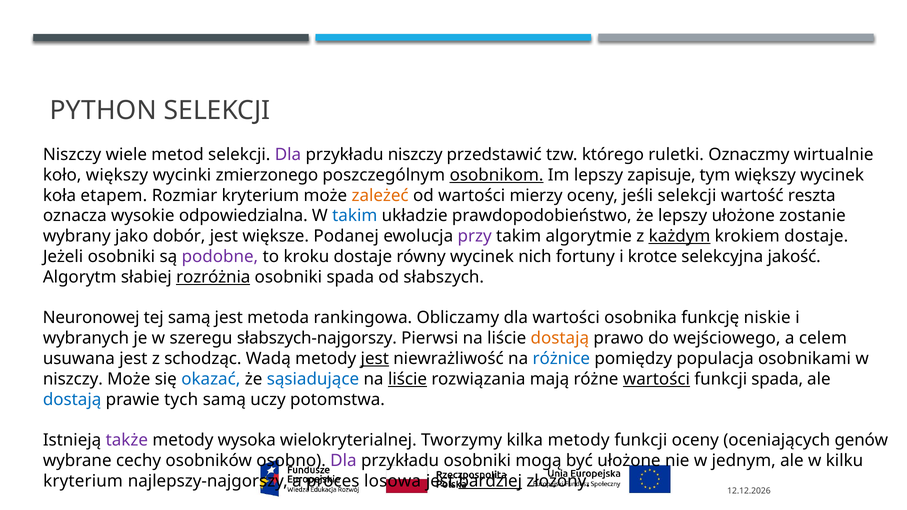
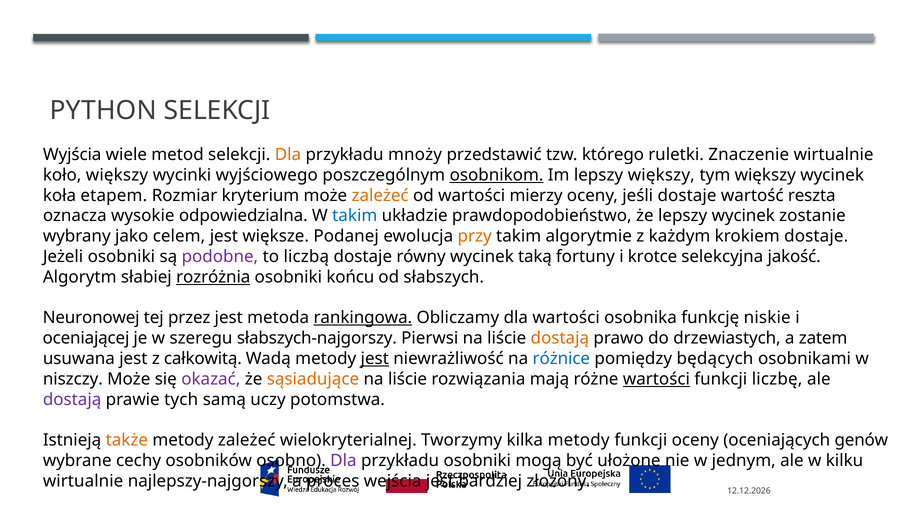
Niszczy: Niszczy -> Wyjścia (72, 155)
Dla colour: purple -> orange (288, 155)
przykładu niszczy: niszczy -> mnoży (415, 155)
Oznaczmy: Oznaczmy -> Znaczenie (749, 155)
zmierzonego: zmierzonego -> wyjściowego (267, 175)
lepszy zapisuje: zapisuje -> większy (661, 175)
jeśli selekcji: selekcji -> dostaje (687, 195)
lepszy ułożone: ułożone -> wycinek (743, 216)
dobór: dobór -> celem (179, 236)
przy colour: purple -> orange (475, 236)
każdym underline: present -> none (679, 236)
kroku: kroku -> liczbą (306, 257)
nich: nich -> taką (535, 257)
osobniki spada: spada -> końcu (350, 277)
tej samą: samą -> przez (189, 318)
rankingowa underline: none -> present (363, 318)
wybranych: wybranych -> oceniającej (86, 338)
wejściowego: wejściowego -> drzewiastych (727, 338)
celem: celem -> zatem (823, 338)
schodząc: schodząc -> całkowitą (203, 359)
populacja: populacja -> będących (715, 359)
okazać colour: blue -> purple (211, 379)
sąsiadujące colour: blue -> orange (313, 379)
liście underline: present -> none (408, 379)
funkcji spada: spada -> liczbę (777, 379)
dostają colour: blue -> purple (72, 400)
także colour: purple -> orange (127, 440)
metody wysoka: wysoka -> zależeć (247, 440)
kryterium: kryterium -> wirtualnie (83, 481)
losowa: losowa -> wejścia (393, 481)
bardziej underline: present -> none (490, 481)
